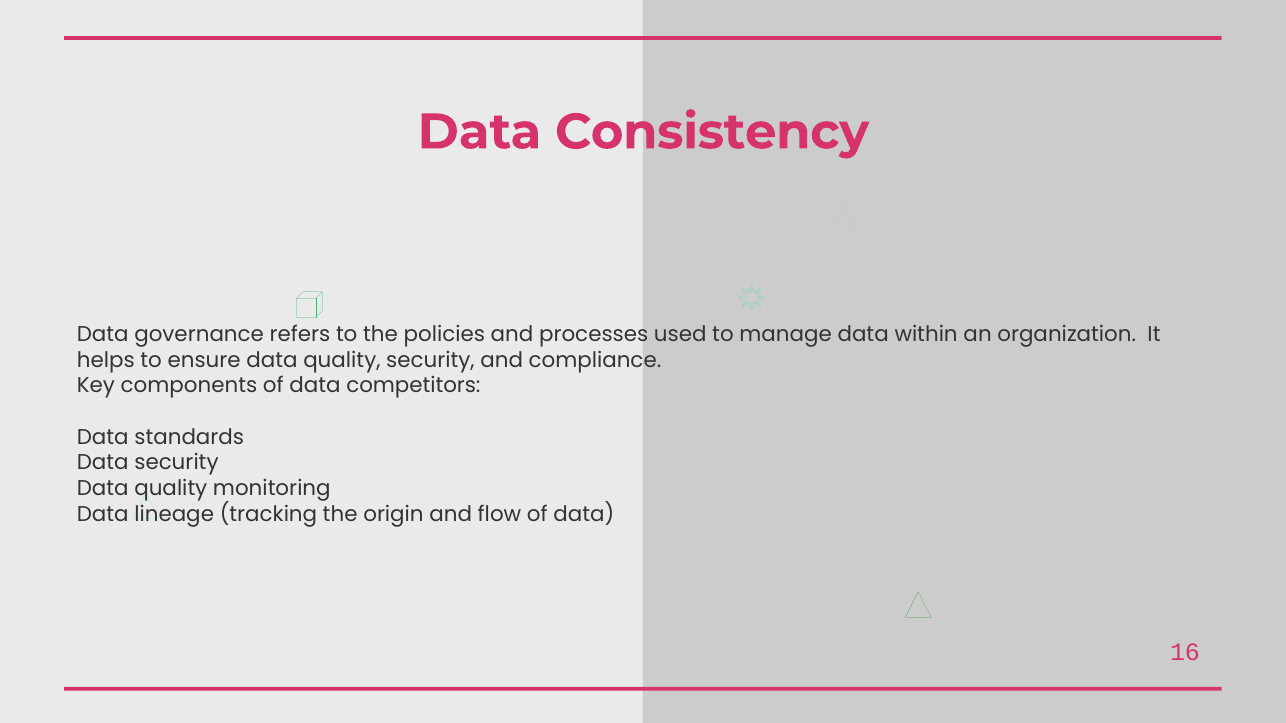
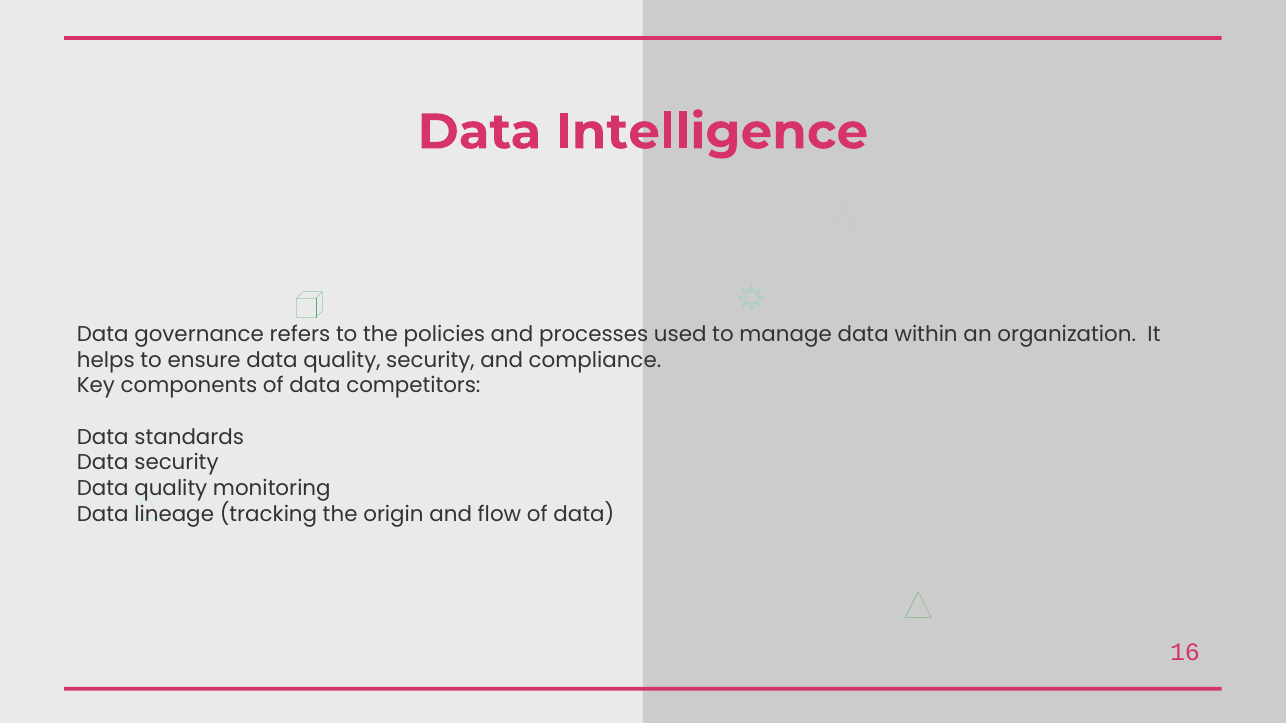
Consistency: Consistency -> Intelligence (712, 132)
